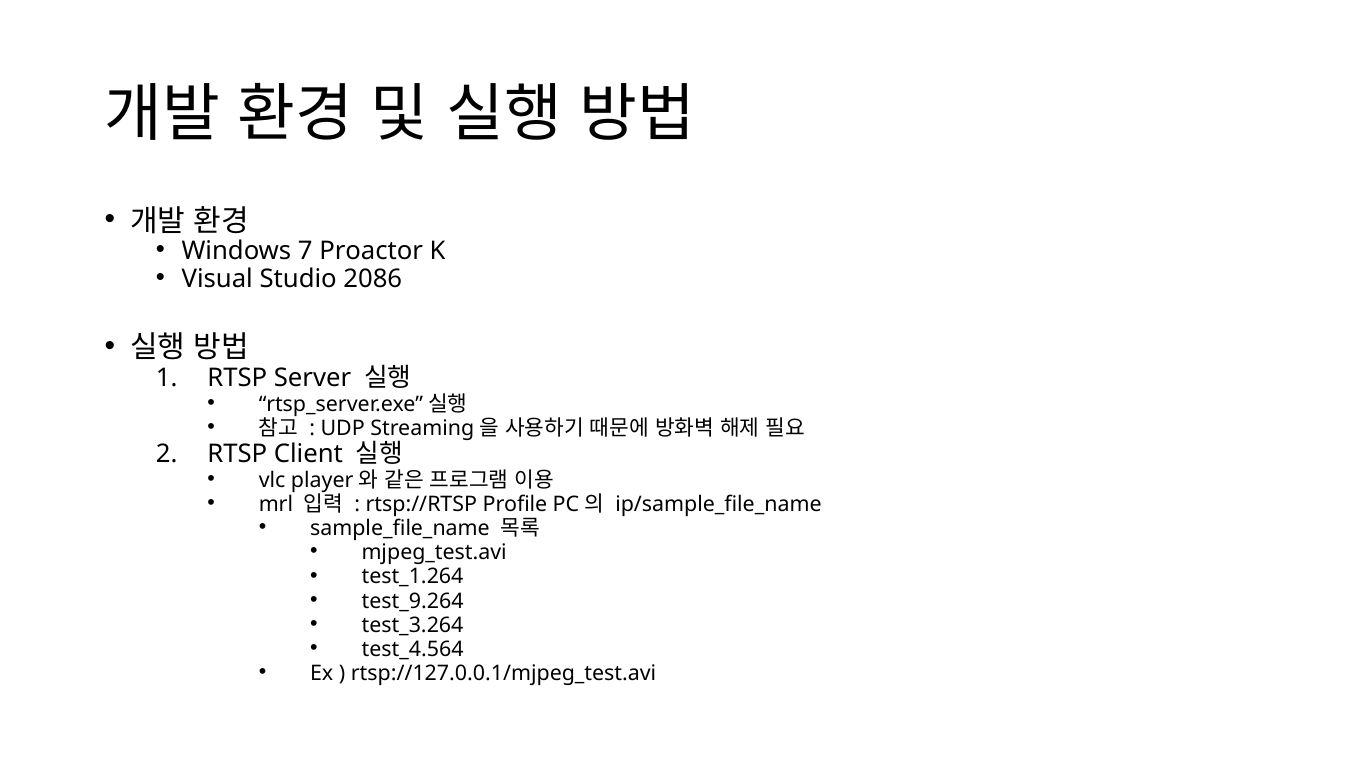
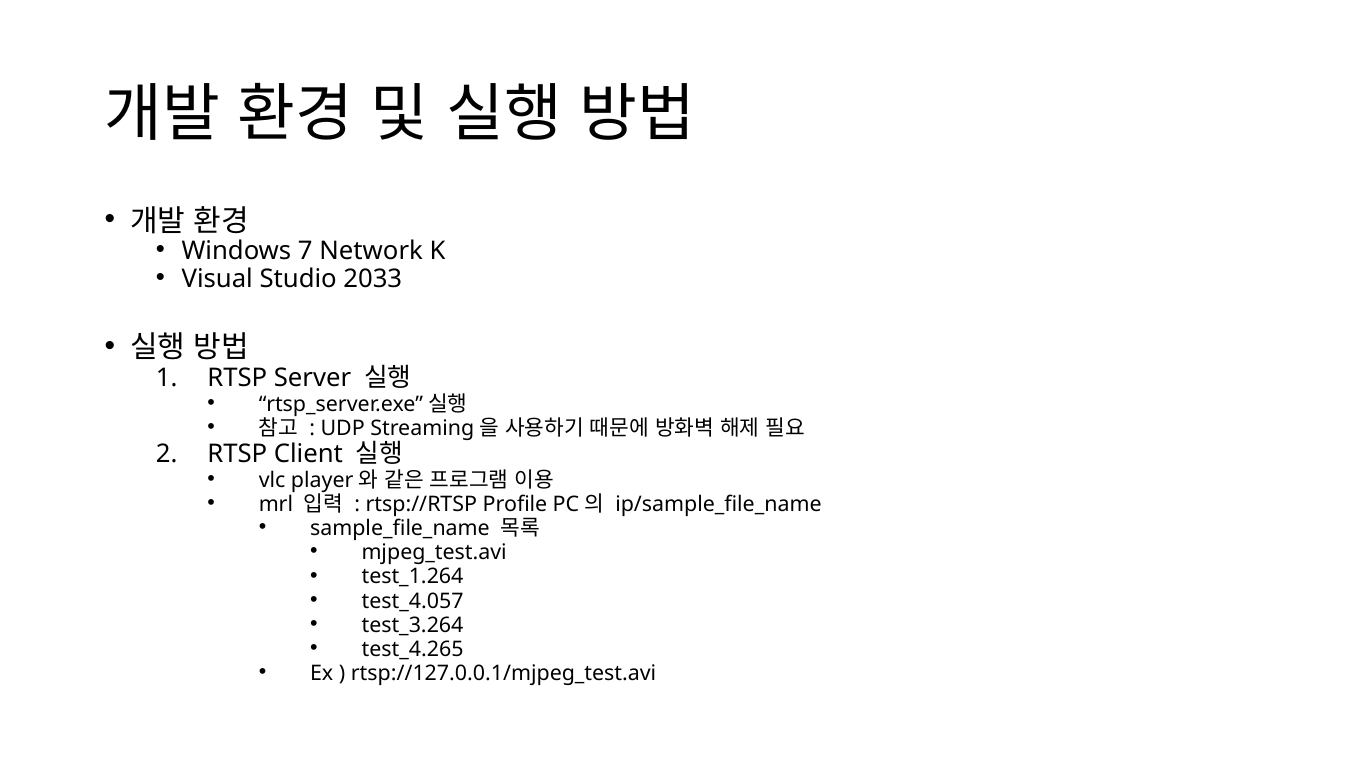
Proactor: Proactor -> Network (371, 251)
2086: 2086 -> 2033 (373, 279)
test_9.264: test_9.264 -> test_4.057 (413, 601)
test_4.564: test_4.564 -> test_4.265 (413, 650)
